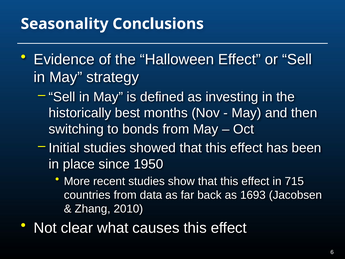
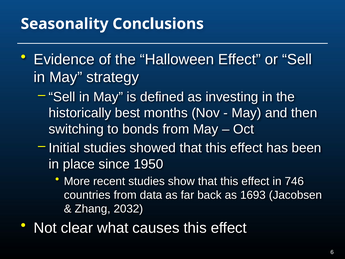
715: 715 -> 746 (294, 181)
2010: 2010 -> 2032 (128, 209)
